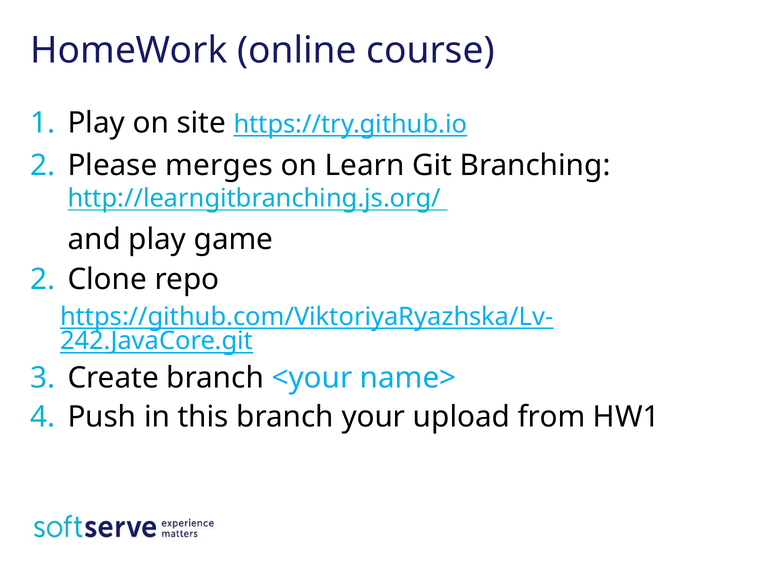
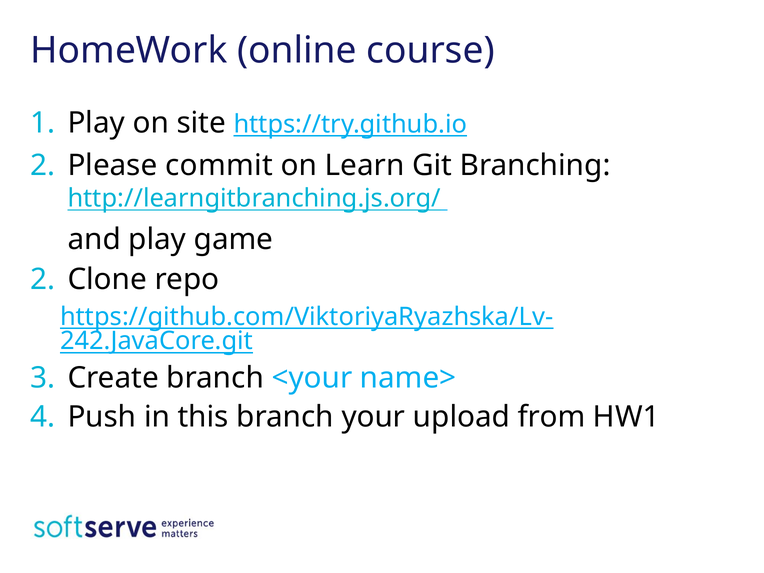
merges: merges -> commit (219, 165)
